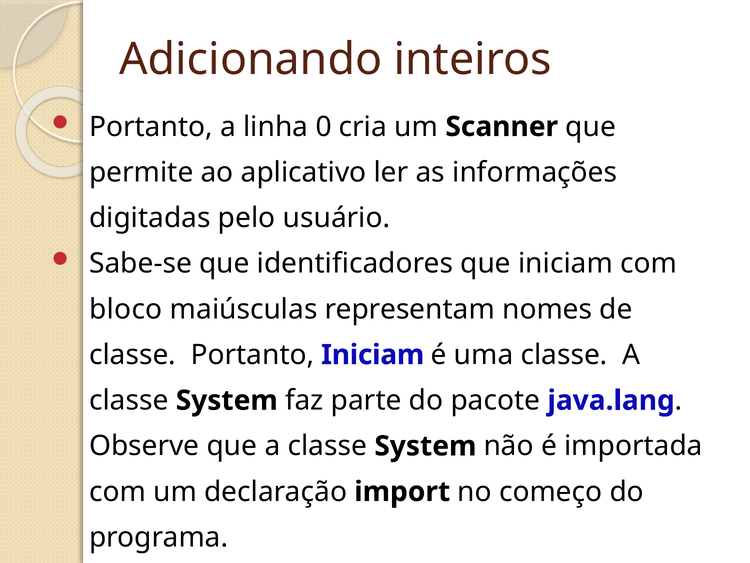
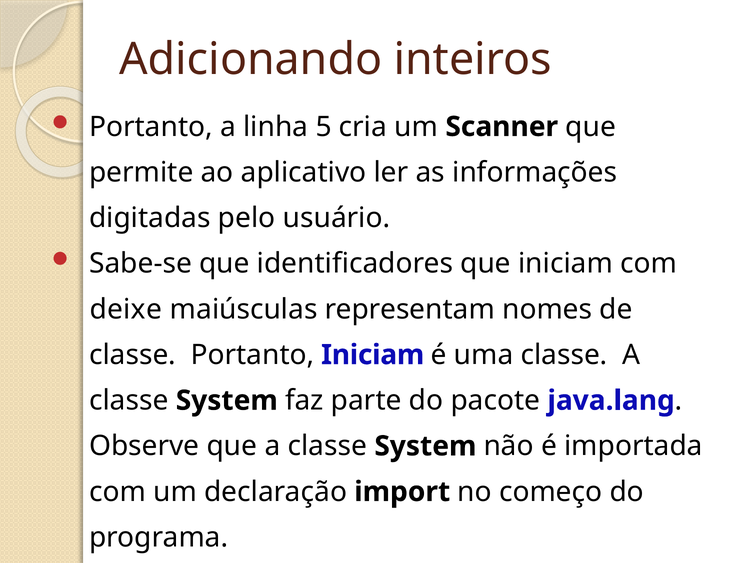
0: 0 -> 5 (324, 127)
bloco: bloco -> deixe (126, 309)
